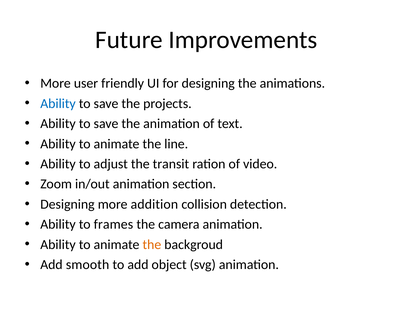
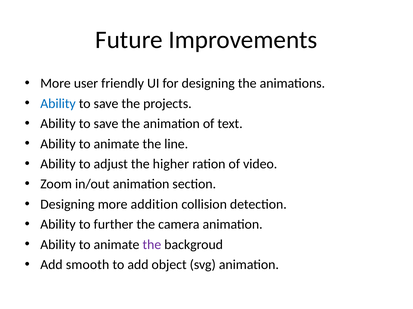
transit: transit -> higher (171, 164)
frames: frames -> further (113, 225)
the colour: orange -> purple (152, 245)
